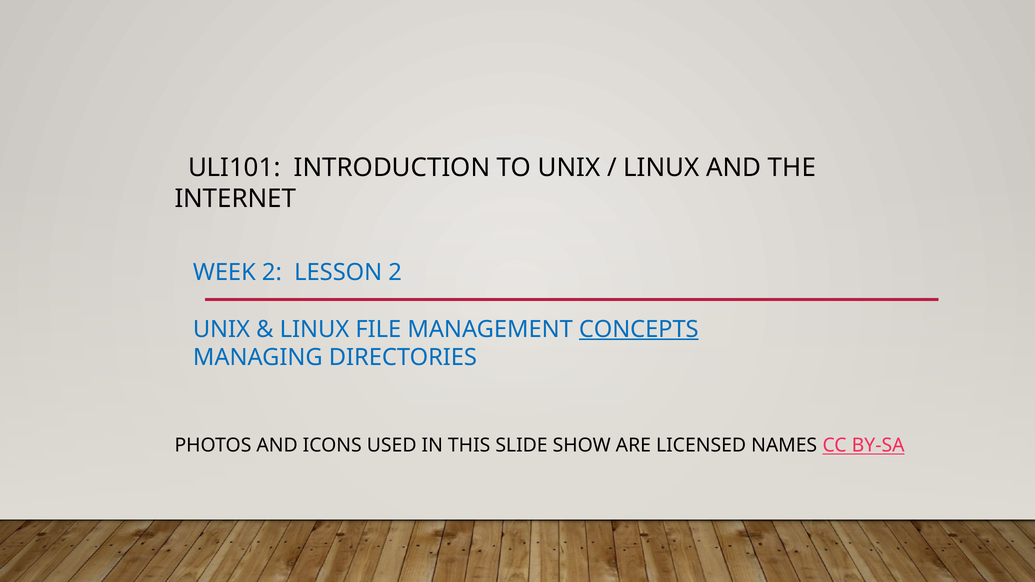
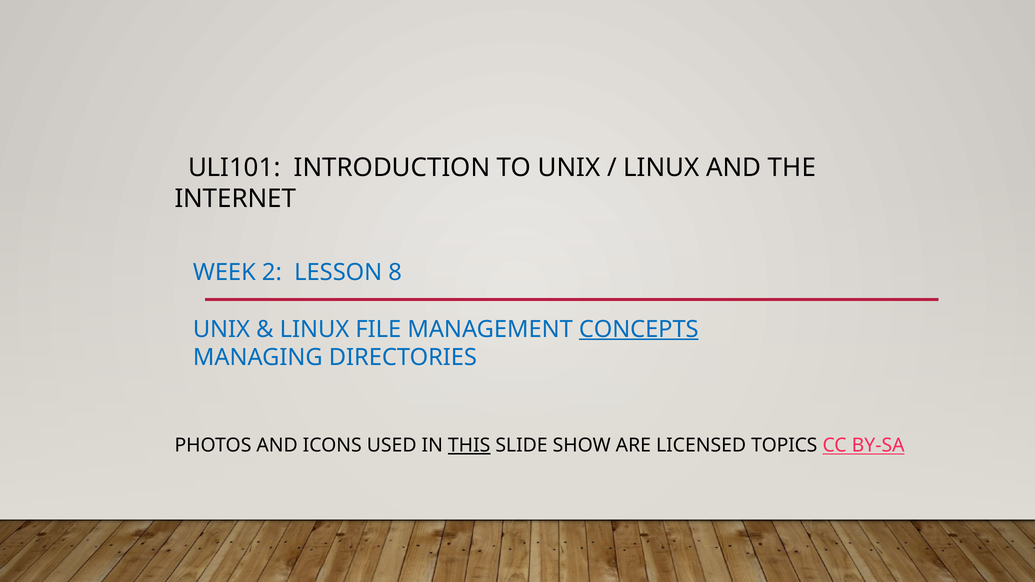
LESSON 2: 2 -> 8 (395, 272)
THIS underline: none -> present (469, 446)
NAMES: NAMES -> TOPICS (784, 446)
